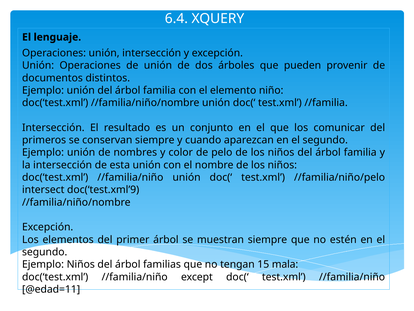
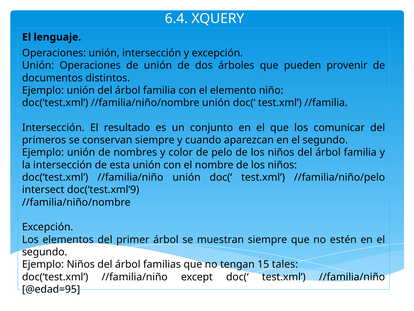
mala: mala -> tales (285, 264)
@edad=11: @edad=11 -> @edad=95 (51, 289)
